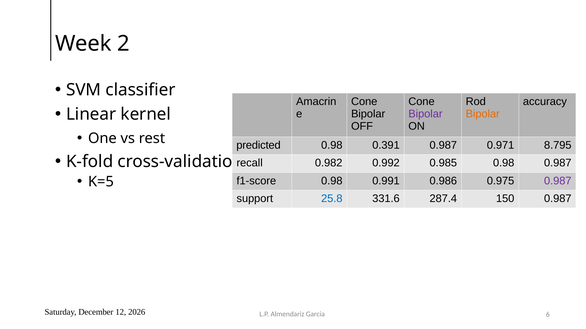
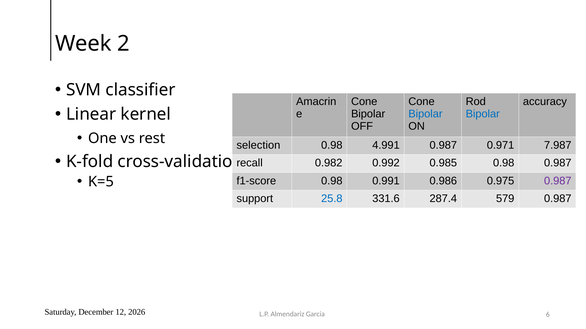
Bipolar colour: purple -> blue (425, 114)
Bipolar colour: orange -> blue (483, 114)
predicted: predicted -> selection (258, 146)
0.391: 0.391 -> 4.991 (386, 146)
8.795: 8.795 -> 7.987 (558, 146)
150: 150 -> 579 (505, 199)
